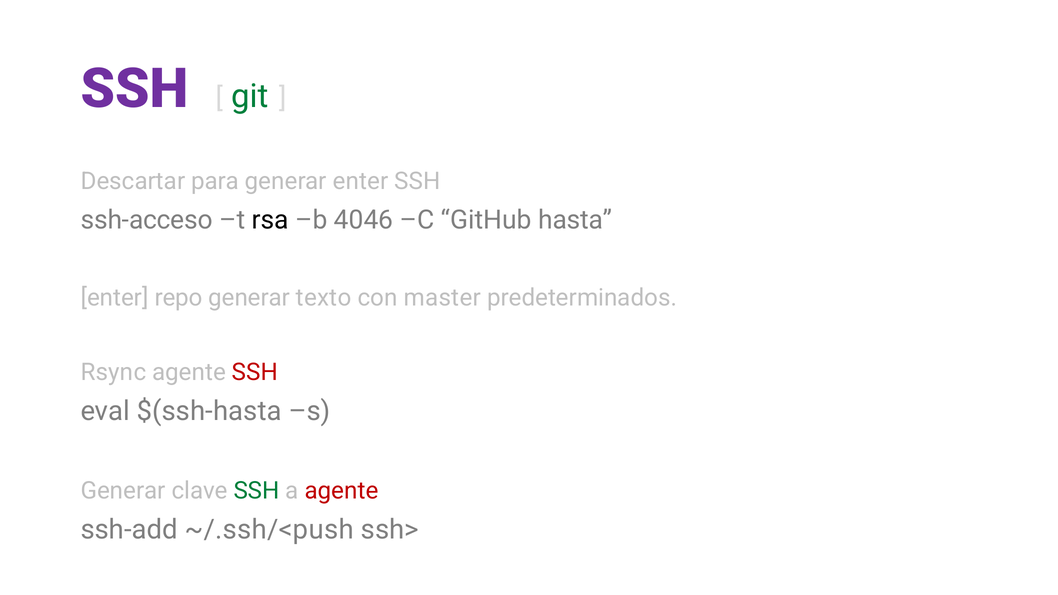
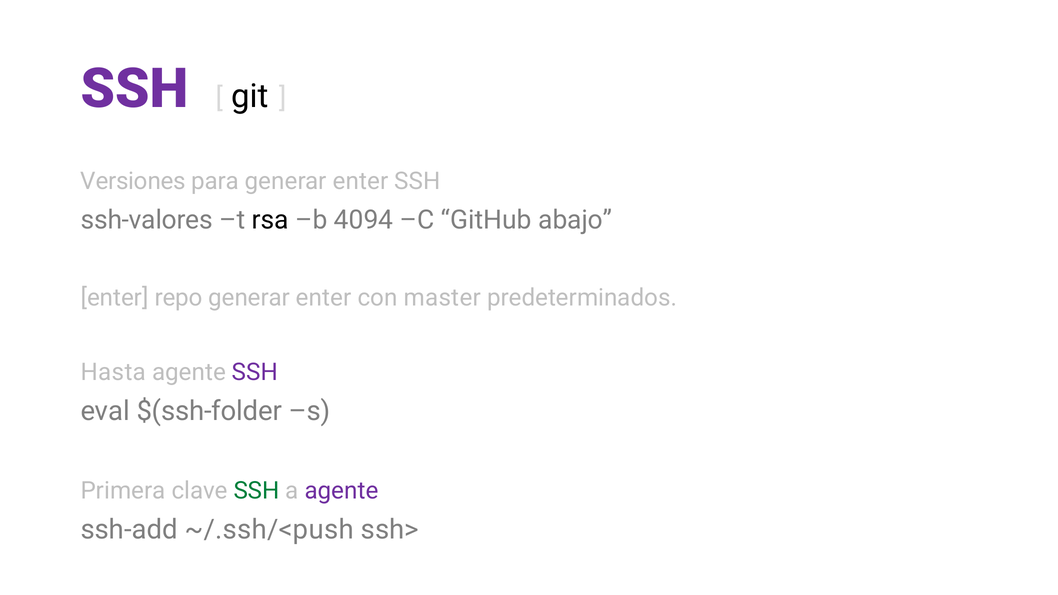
git colour: green -> black (250, 96)
Descartar: Descartar -> Versiones (133, 181)
ssh-acceso: ssh-acceso -> ssh-valores (147, 220)
4046: 4046 -> 4094 (364, 220)
hasta: hasta -> abajo (575, 220)
texto: texto -> enter (324, 298)
Rsync: Rsync -> Hasta (113, 372)
SSH colour: red -> purple (255, 372)
$(ssh-hasta: $(ssh-hasta -> $(ssh-folder (209, 411)
Generar: Generar -> Primera (123, 491)
agente colour: red -> purple (342, 491)
